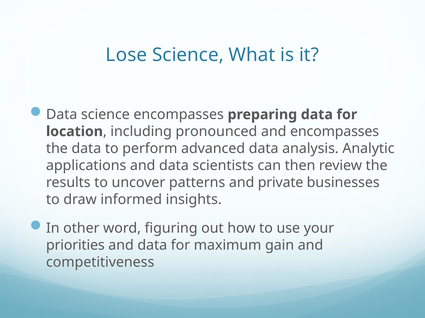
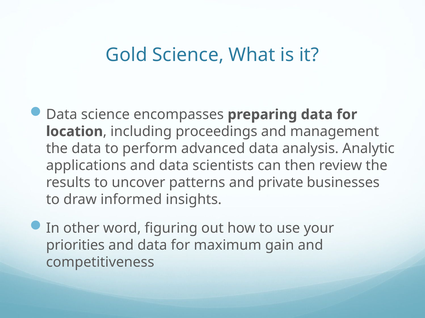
Lose: Lose -> Gold (127, 55)
pronounced: pronounced -> proceedings (216, 132)
and encompasses: encompasses -> management (335, 132)
